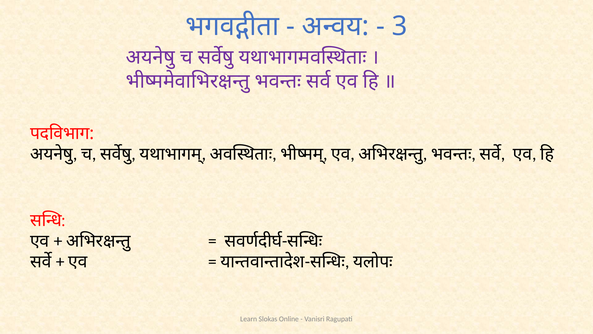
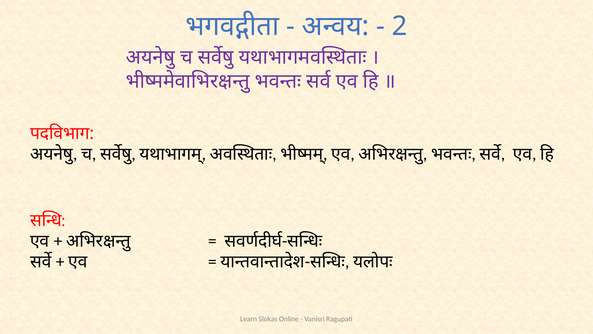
3: 3 -> 2 (400, 26)
